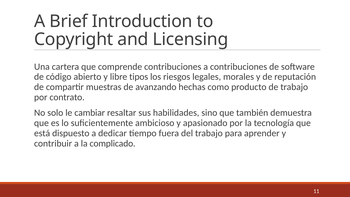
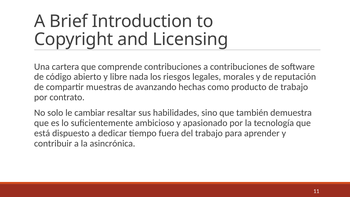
tipos: tipos -> nada (139, 77)
complicado: complicado -> asincrónica (112, 143)
